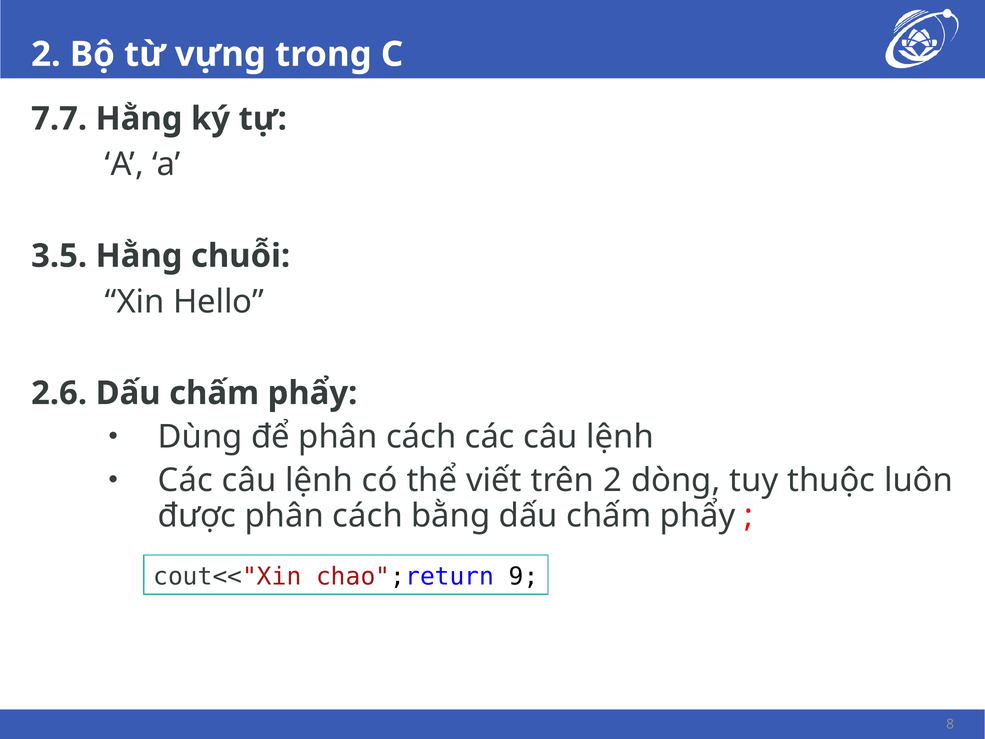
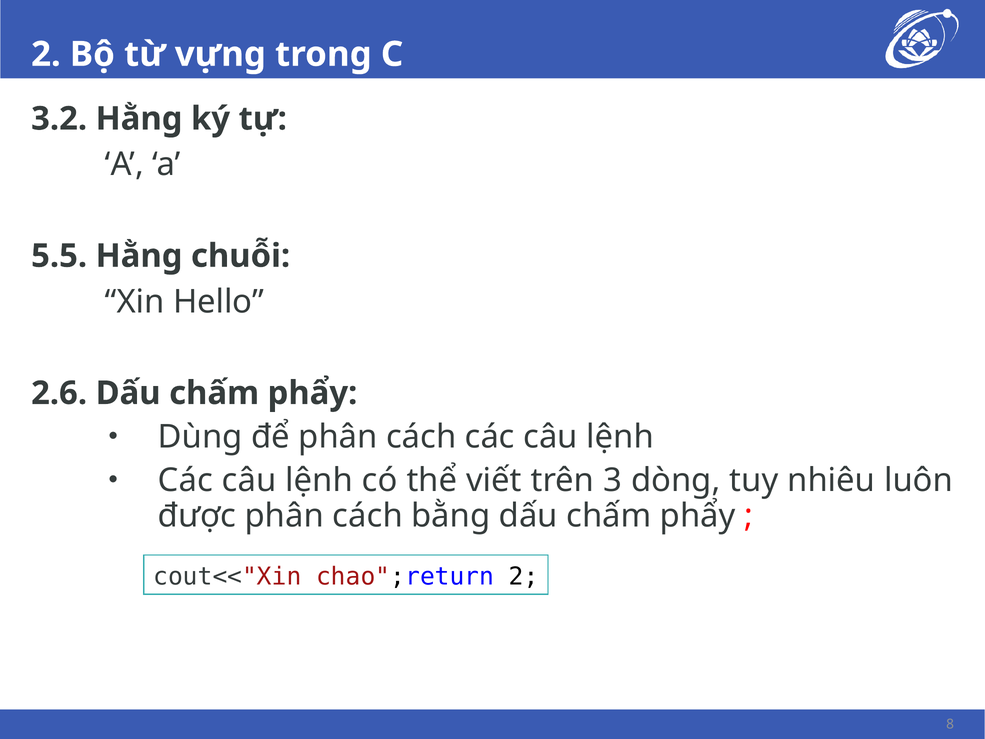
7.7: 7.7 -> 3.2 (59, 119)
3.5: 3.5 -> 5.5 (59, 256)
trên 2: 2 -> 3 (613, 480)
thuộc: thuộc -> nhiêu (831, 480)
chao";return 9: 9 -> 2 (524, 576)
